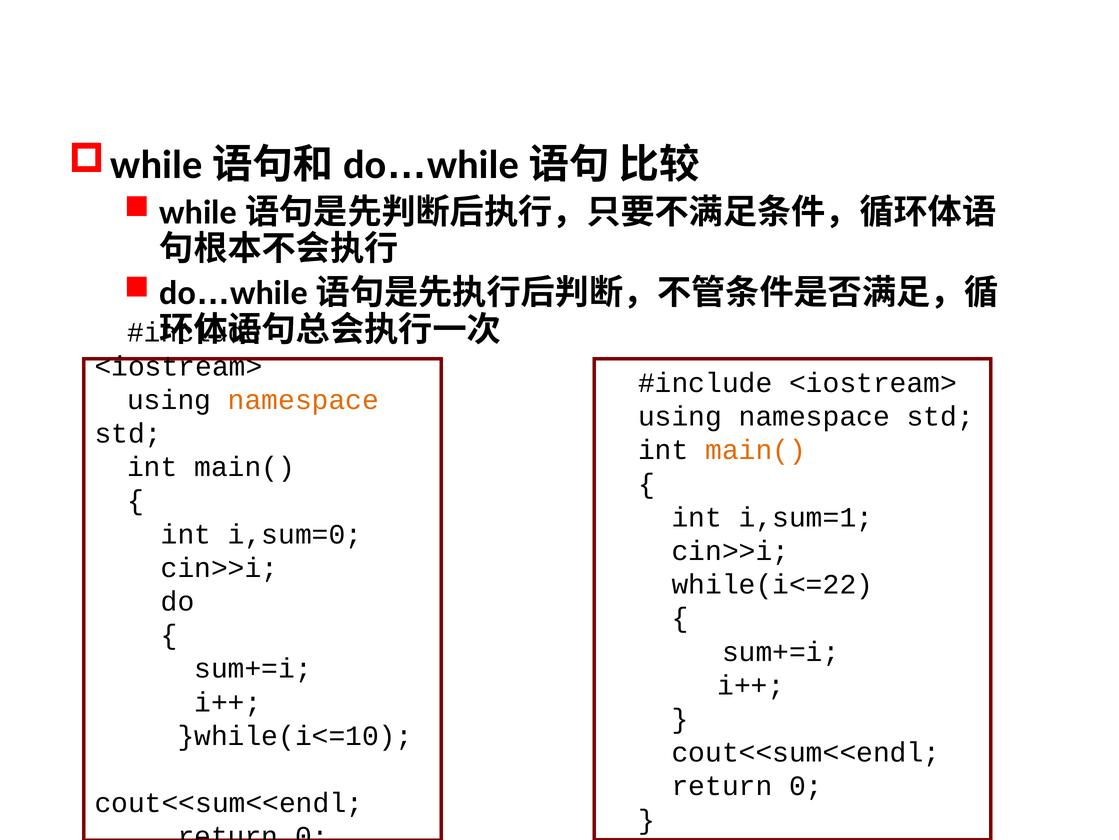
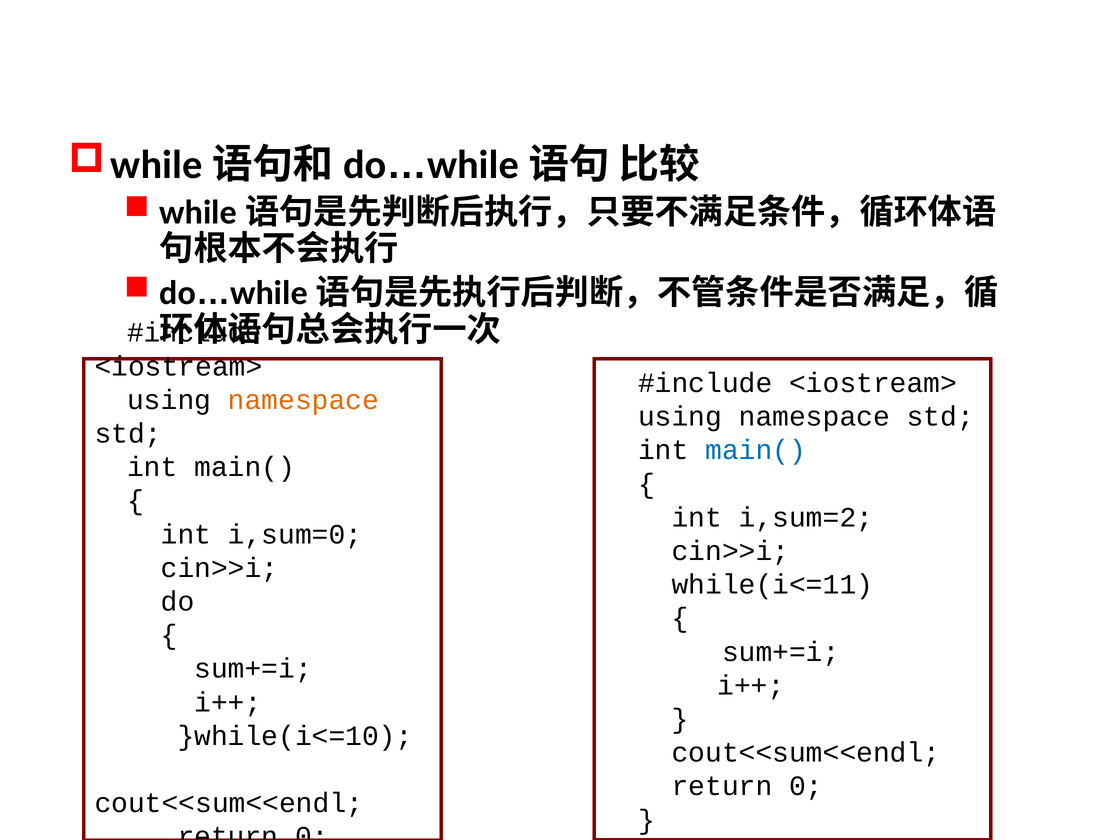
main( colour: orange -> blue (756, 450)
i,sum=1: i,sum=1 -> i,sum=2 (806, 517)
while(i<=22: while(i<=22 -> while(i<=11 (772, 584)
